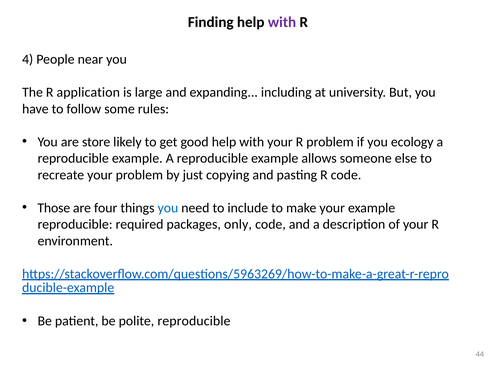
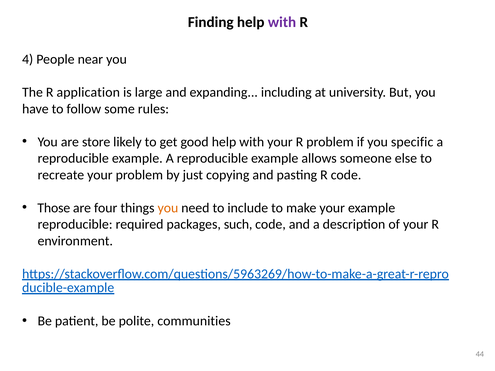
ecology: ecology -> specific (412, 142)
you colour: blue -> orange (168, 208)
only: only -> such (238, 225)
polite reproducible: reproducible -> communities (194, 321)
